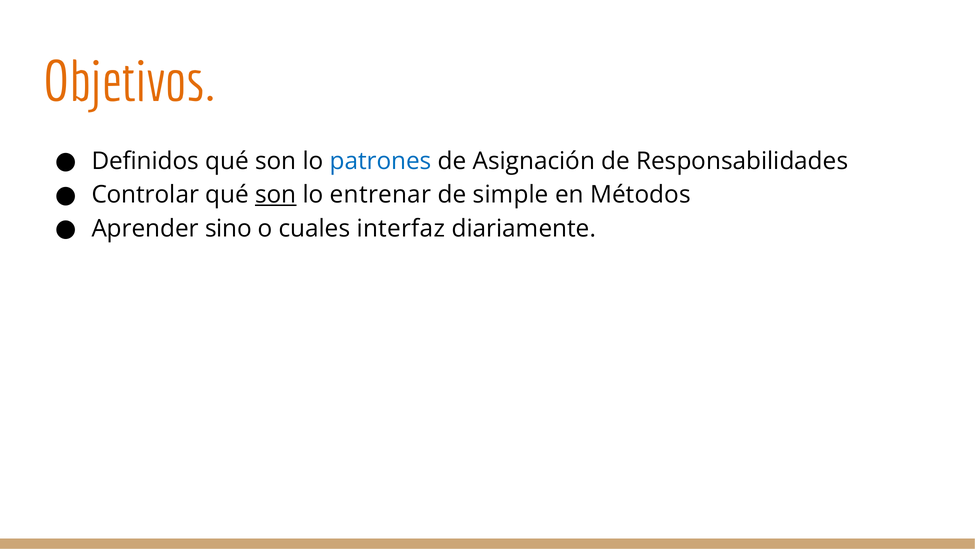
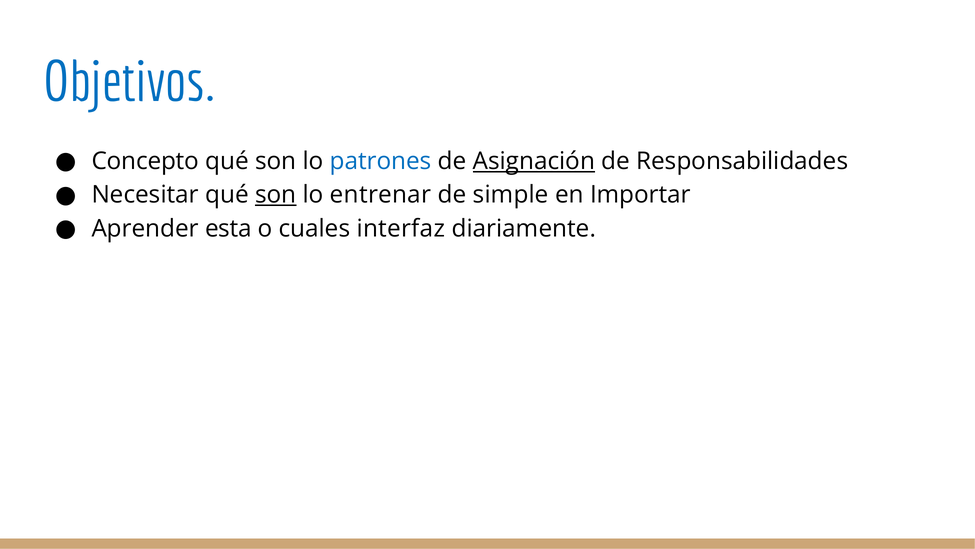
Objetivos colour: orange -> blue (129, 82)
Definidos: Definidos -> Concepto (145, 161)
Asignación underline: none -> present (534, 161)
Controlar: Controlar -> Necesitar (145, 195)
Métodos: Métodos -> Importar (640, 195)
sino: sino -> esta (228, 228)
